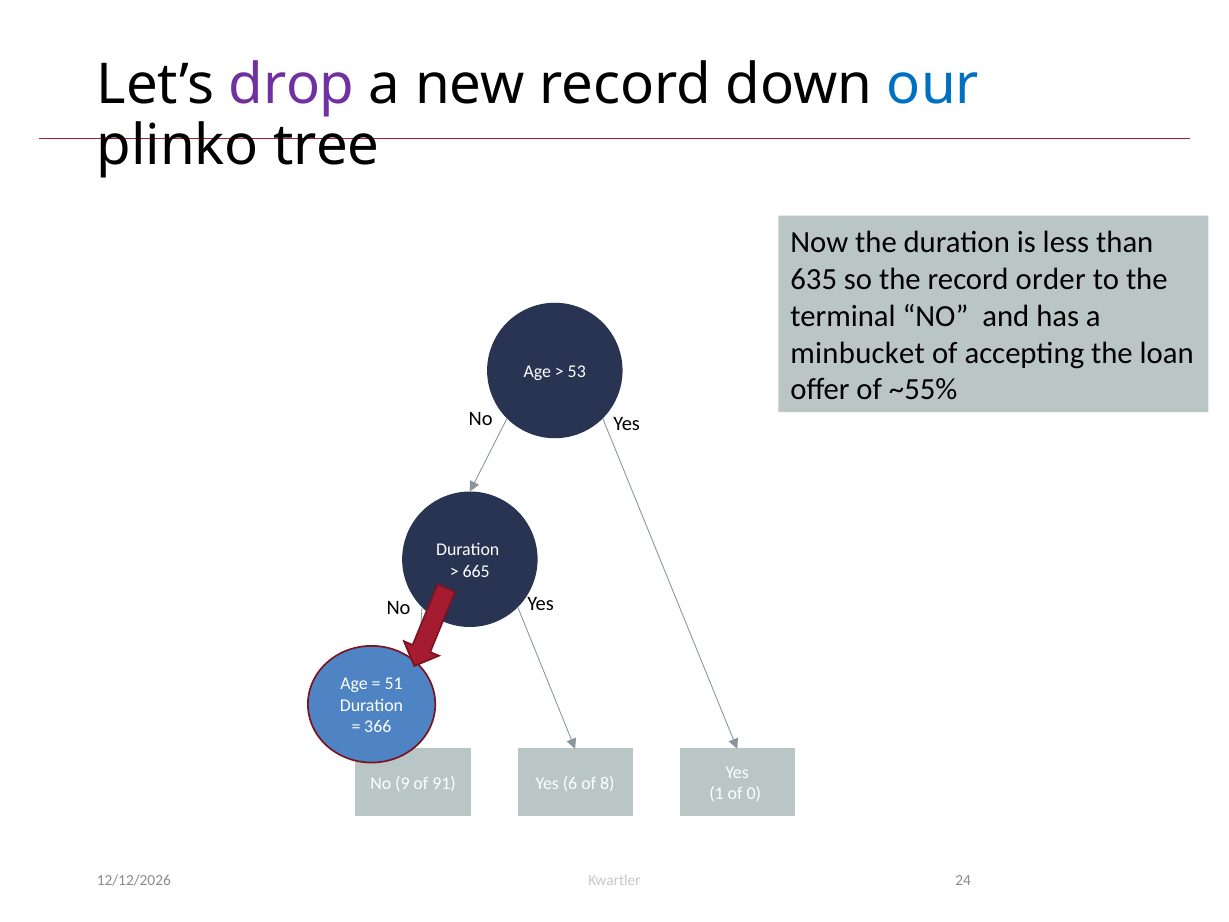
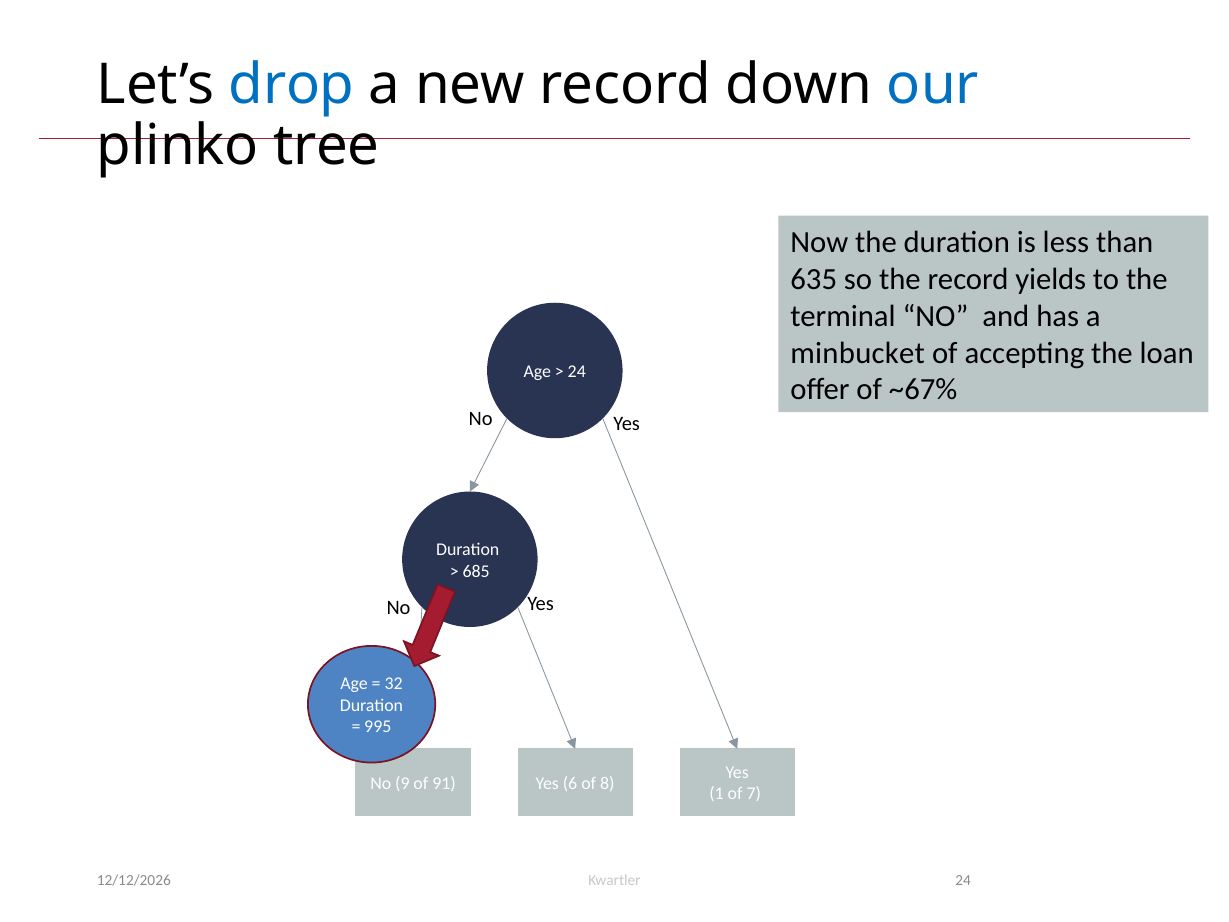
drop colour: purple -> blue (292, 85)
order: order -> yields (1051, 279)
53: 53 -> 24 (577, 372)
~55%: ~55% -> ~67% (923, 390)
665: 665 -> 685 (476, 571)
51: 51 -> 32 (394, 684)
366: 366 -> 995 (378, 727)
0: 0 -> 7 (754, 794)
